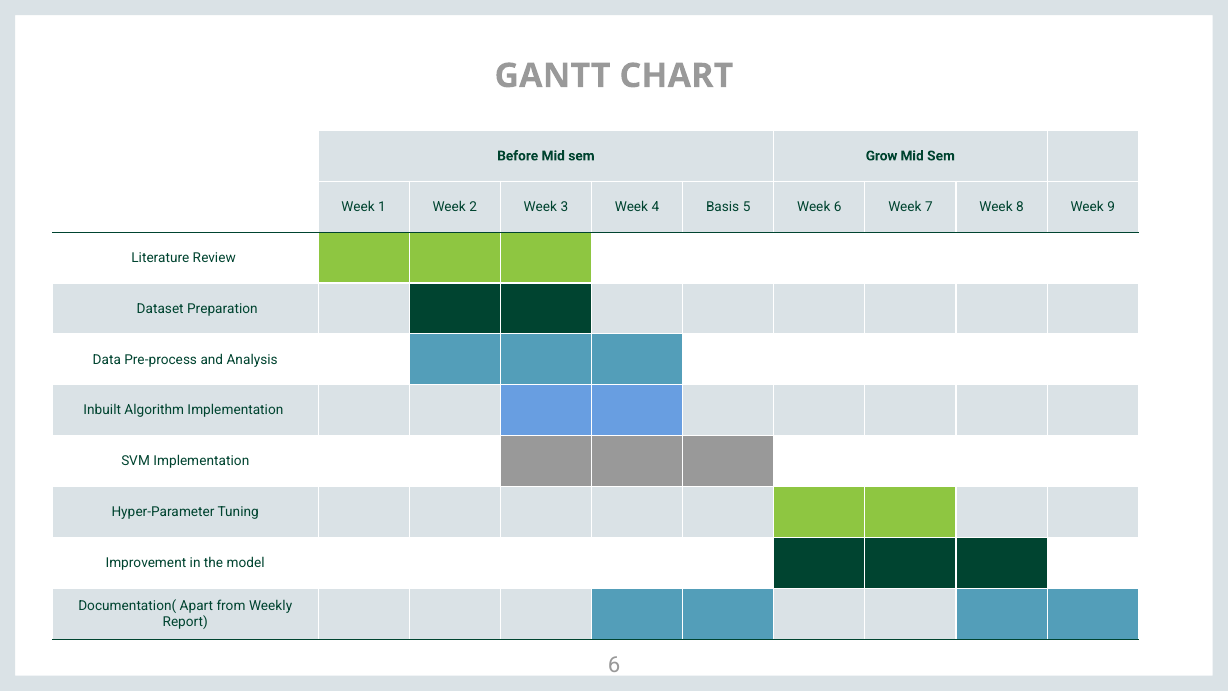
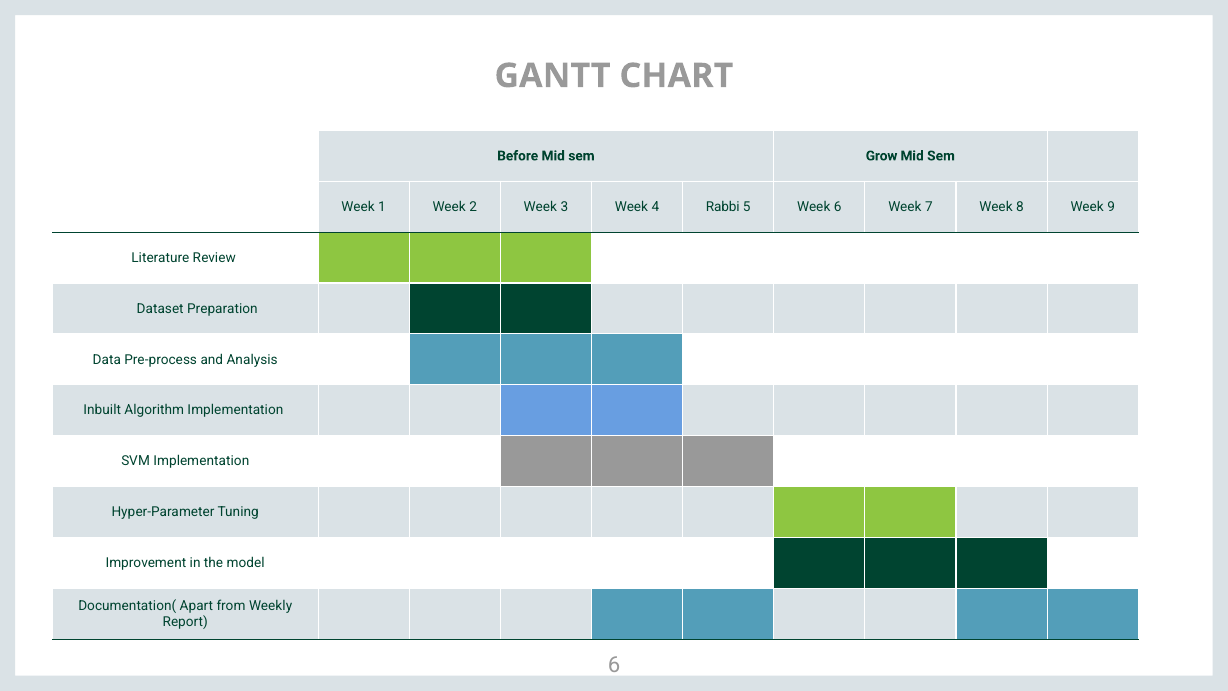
Basis: Basis -> Rabbi (723, 207)
